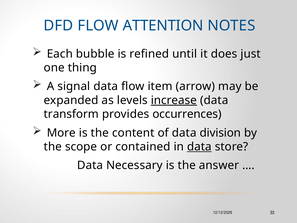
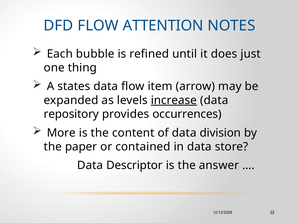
signal: signal -> states (74, 86)
transform: transform -> repository (71, 114)
scope: scope -> paper (81, 147)
data underline: present -> none (199, 147)
Necessary: Necessary -> Descriptor (134, 165)
